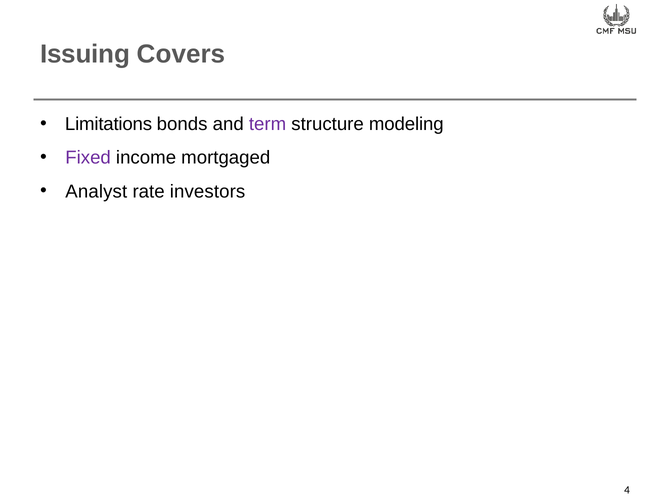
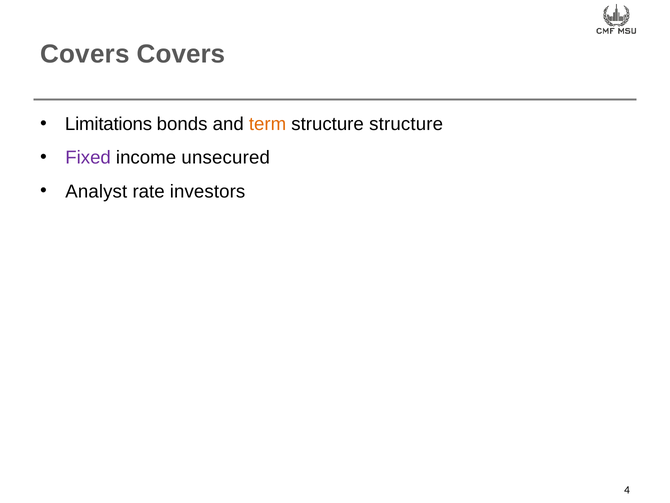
Issuing: Issuing -> Covers (85, 54)
term colour: purple -> orange (268, 124)
structure modeling: modeling -> structure (406, 124)
mortgaged: mortgaged -> unsecured (226, 158)
